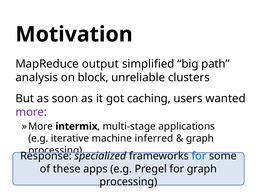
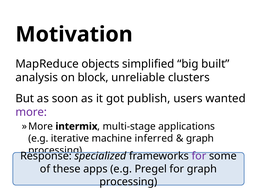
output: output -> objects (100, 64)
path: path -> built (215, 64)
caching: caching -> publish (149, 98)
for colour: blue -> purple (199, 156)
